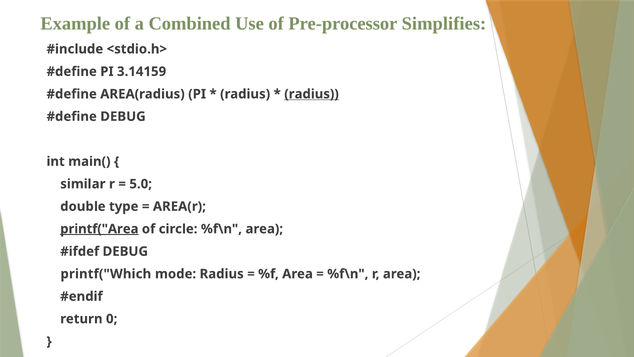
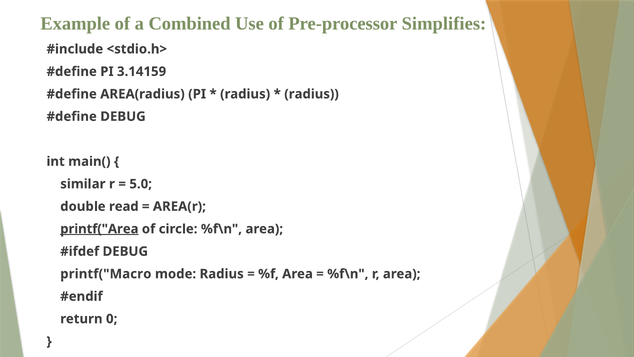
radius underline: present -> none (312, 94)
type: type -> read (124, 206)
printf("Which: printf("Which -> printf("Macro (106, 274)
